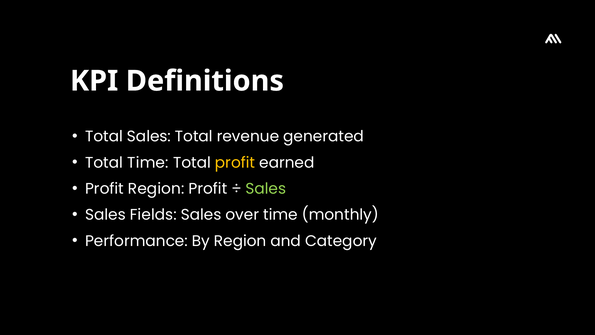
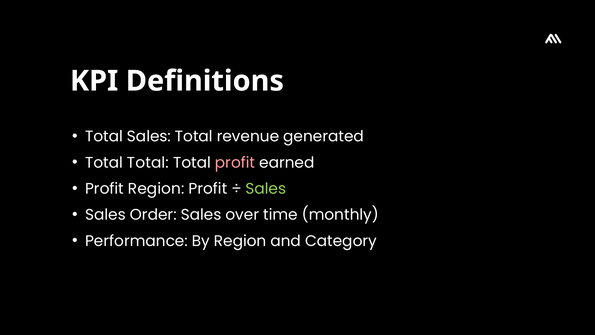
Time: Time -> Total (148, 163)
profit colour: yellow -> pink (235, 163)
Fields: Fields -> Order (153, 215)
